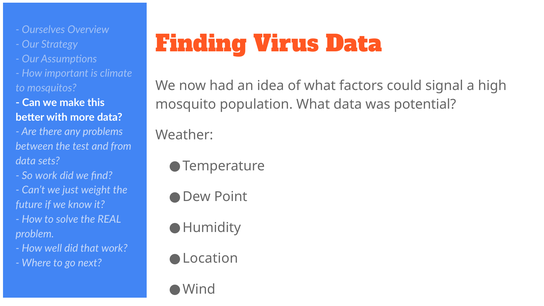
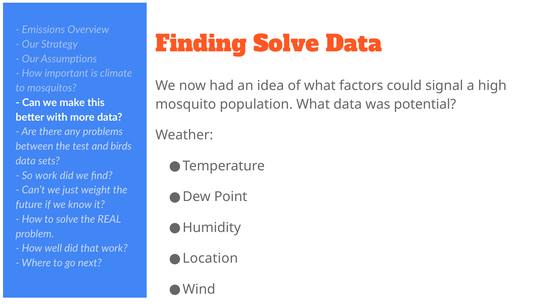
Ourselves: Ourselves -> Emissions (43, 30)
Finding Virus: Virus -> Solve (286, 44)
from: from -> birds (121, 146)
